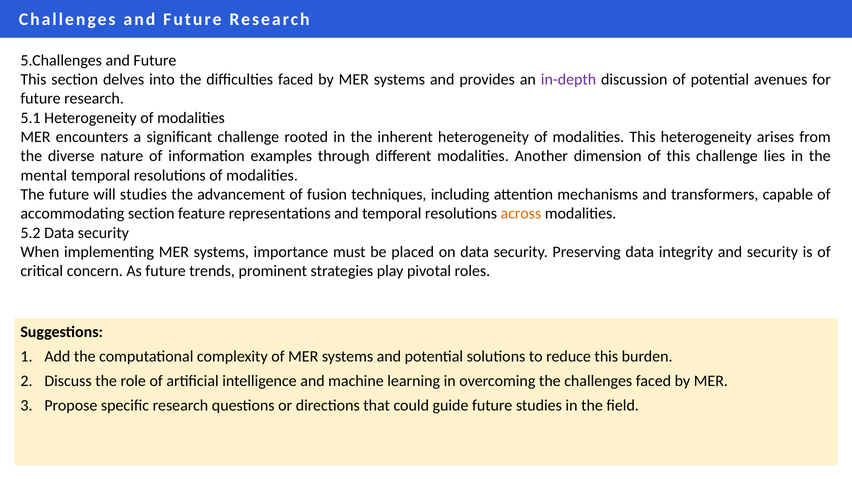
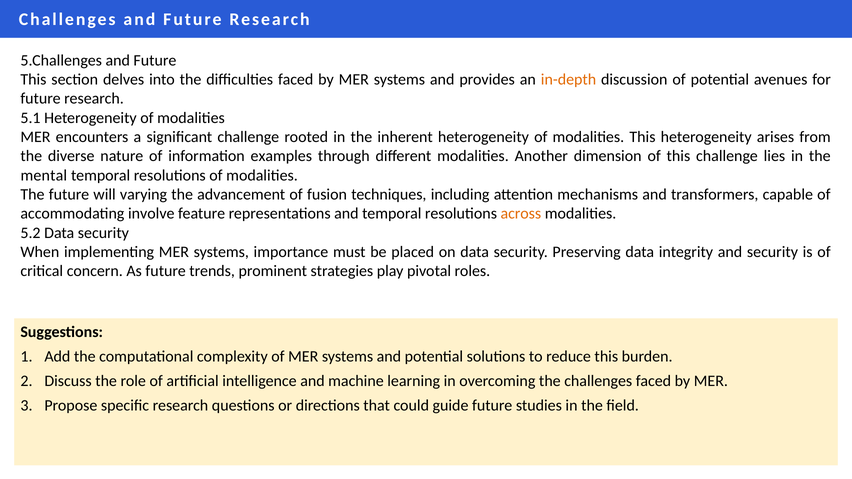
in-depth colour: purple -> orange (569, 80)
will studies: studies -> varying (144, 195)
accommodating section: section -> involve (151, 214)
